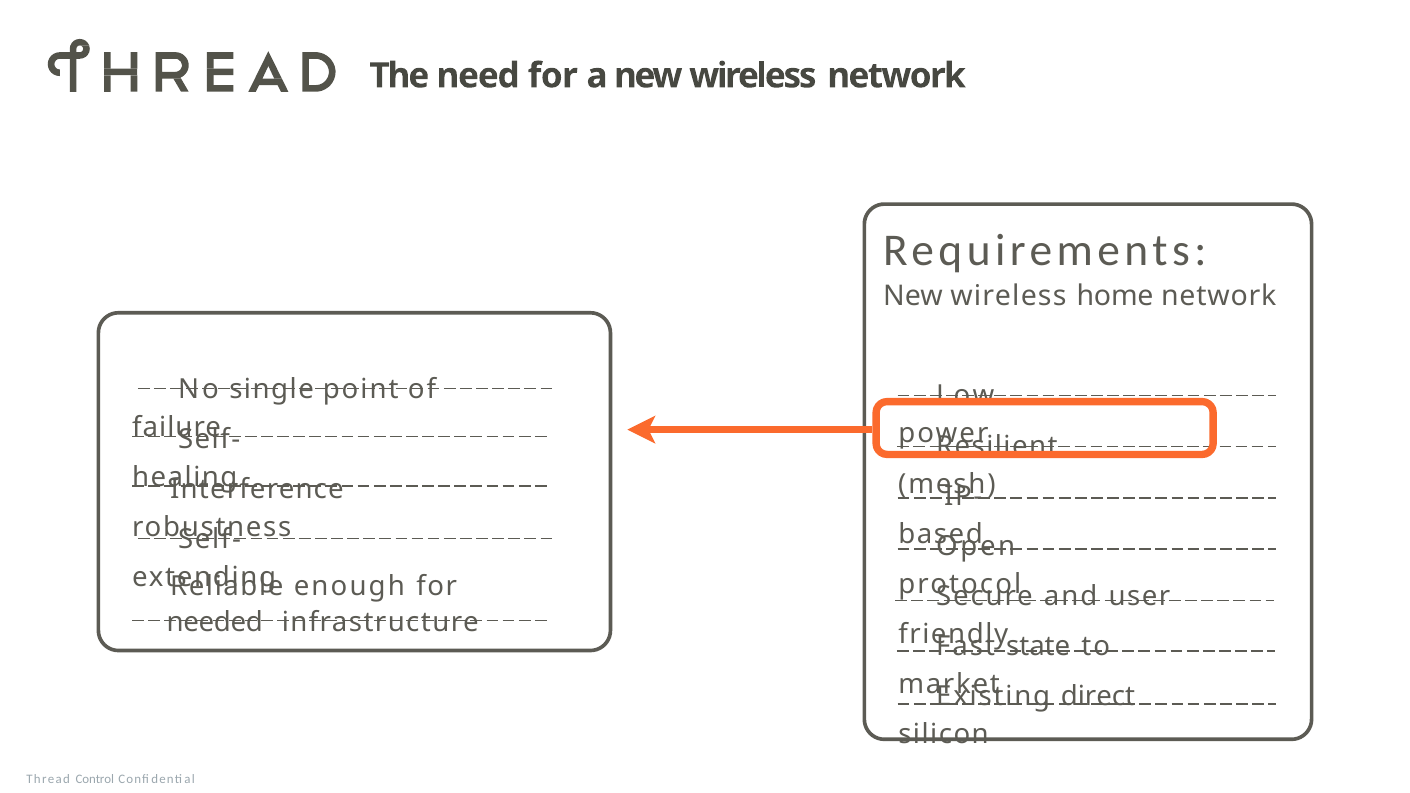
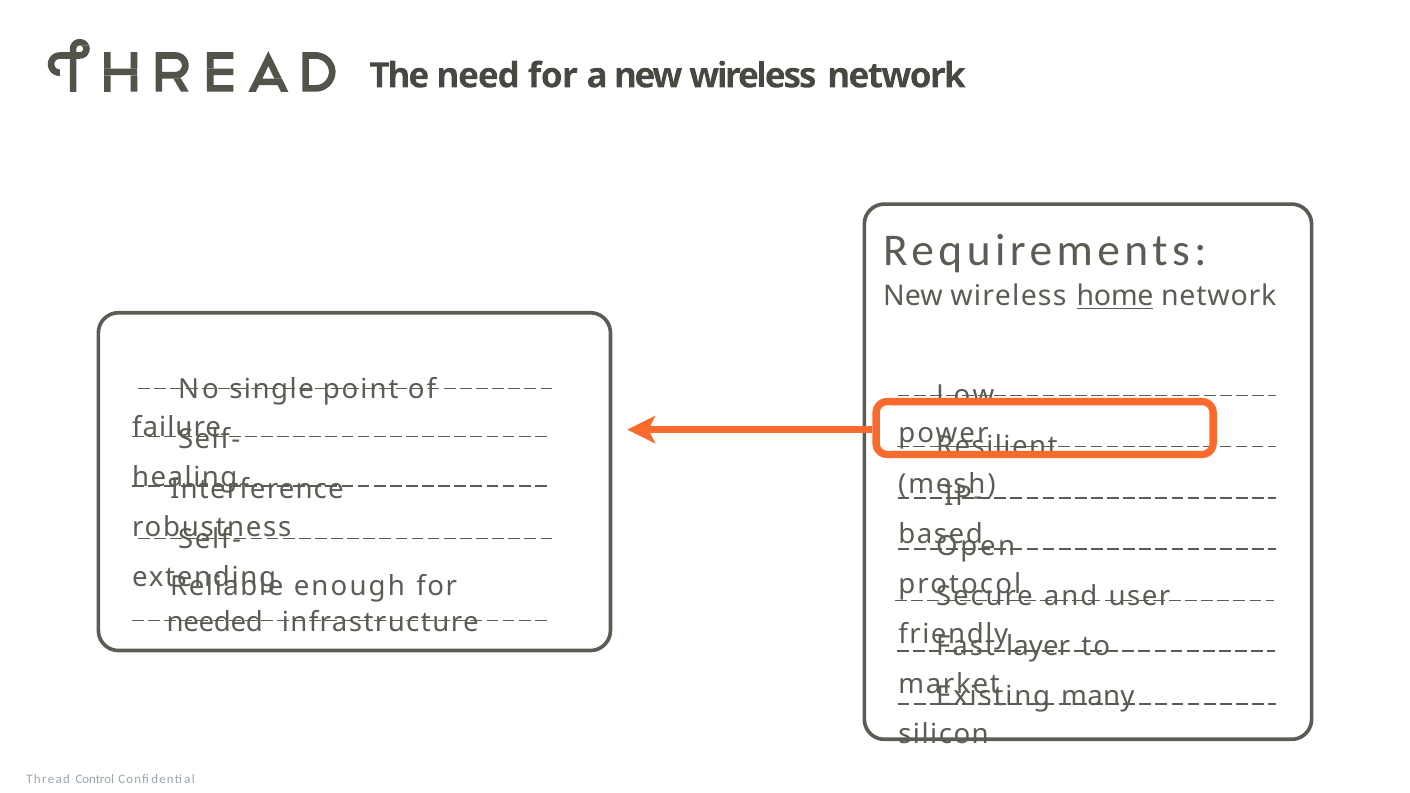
home underline: none -> present (1115, 296)
state: state -> layer (1038, 646)
direct: direct -> many (1098, 697)
